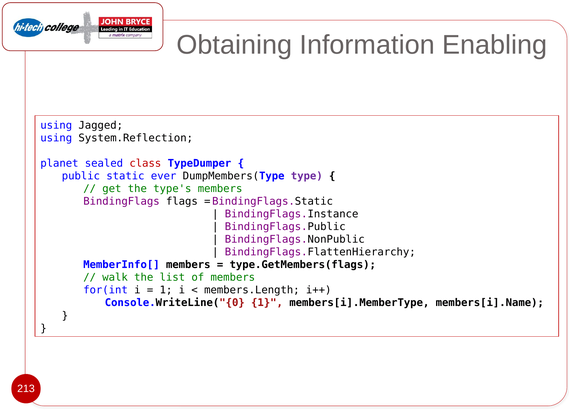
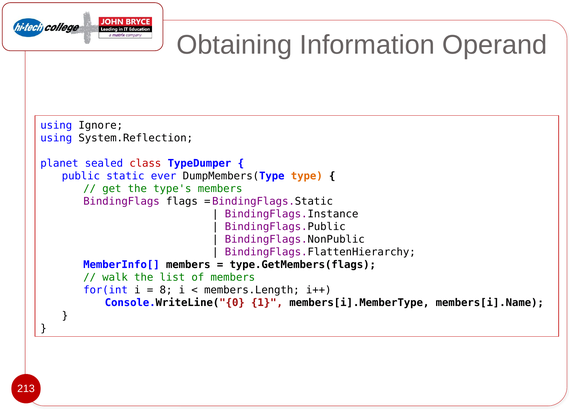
Enabling: Enabling -> Operand (495, 45)
Jagged: Jagged -> Ignore (101, 125)
type colour: purple -> orange (307, 176)
1: 1 -> 8 (166, 290)
